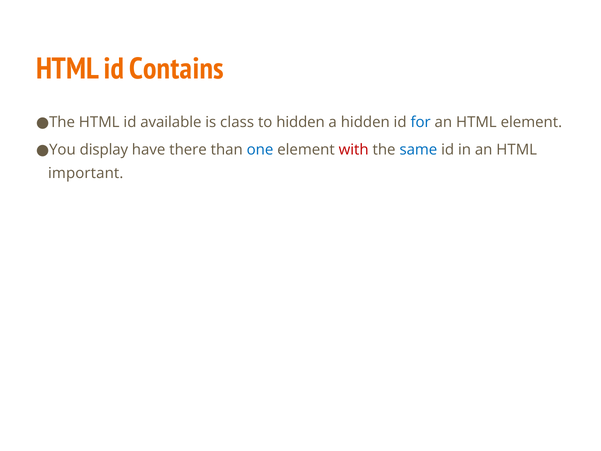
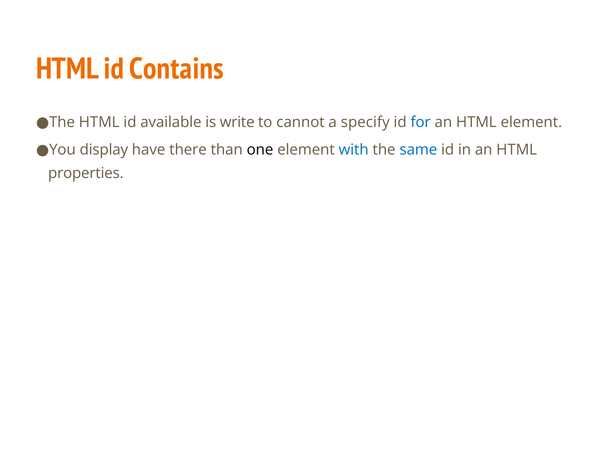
class: class -> write (237, 122)
to hidden: hidden -> cannot (300, 122)
a hidden: hidden -> specify (365, 122)
one colour: blue -> black (260, 150)
with colour: red -> blue (354, 150)
important: important -> properties (86, 173)
